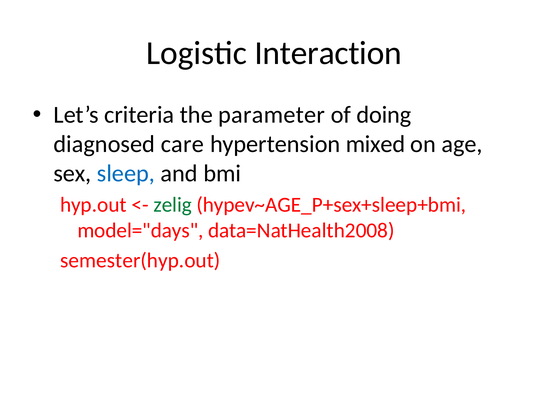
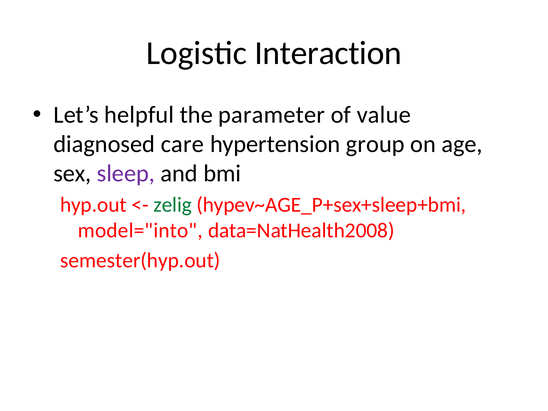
criteria: criteria -> helpful (139, 115)
doing: doing -> value (384, 115)
mixed: mixed -> group (375, 144)
sleep colour: blue -> purple (126, 173)
model="days: model="days -> model="into (140, 230)
